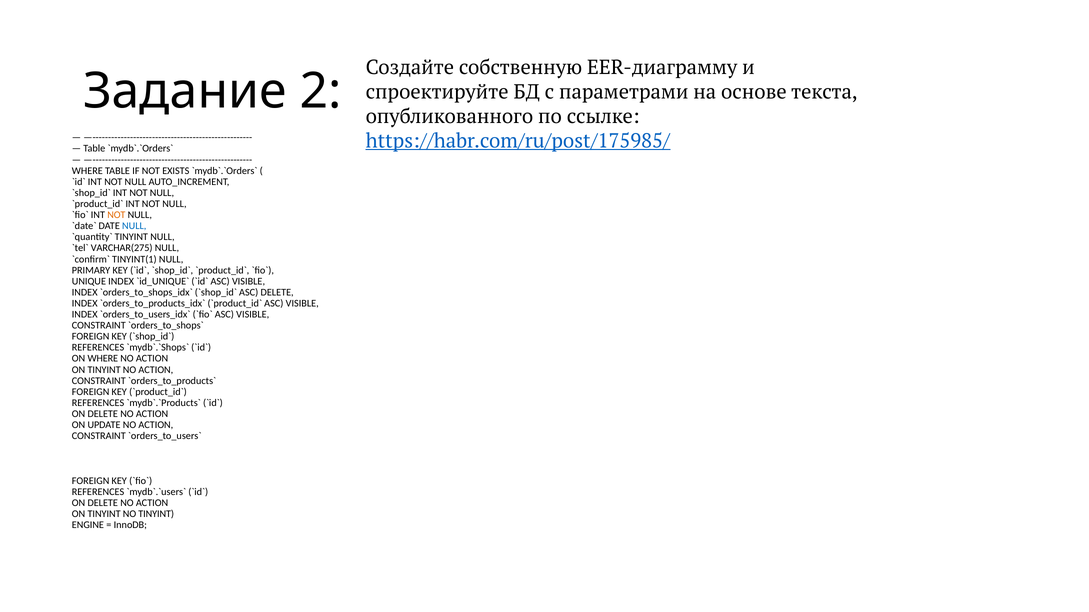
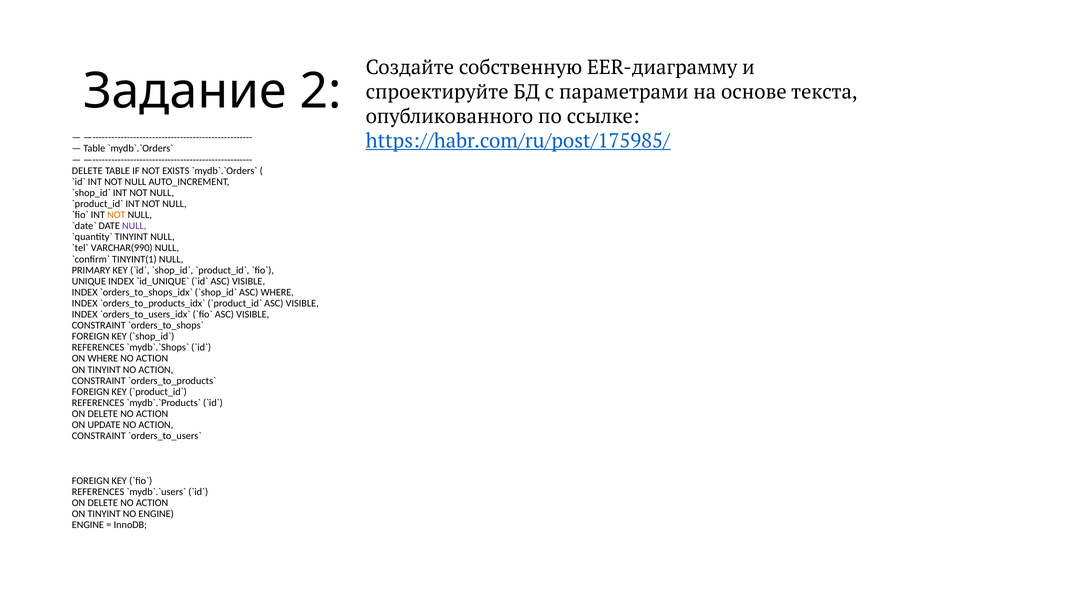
WHERE: WHERE -> DELETE (87, 171)
NULL colour: blue -> purple (134, 226)
VARCHAR(275: VARCHAR(275 -> VARCHAR(990 (122, 248)
ASC DELETE: DELETE -> WHERE (277, 293)
NO TINYINT: TINYINT -> ENGINE (156, 514)
